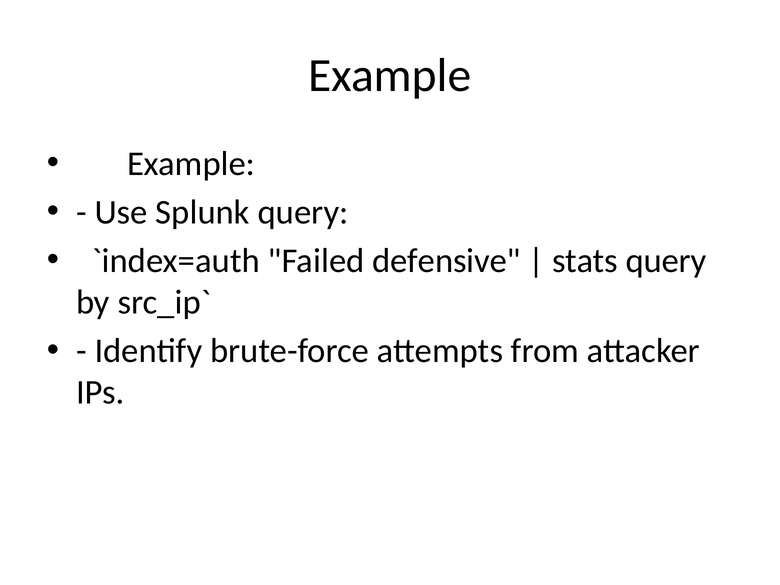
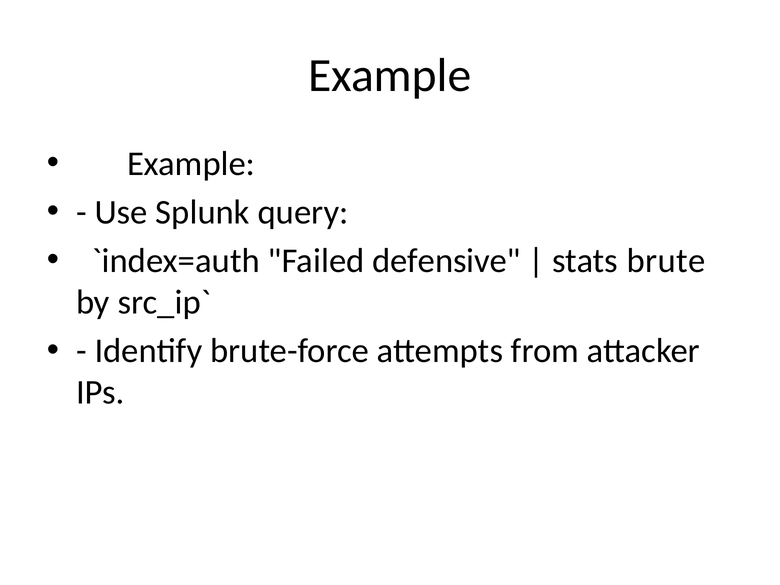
stats query: query -> brute (666, 261)
